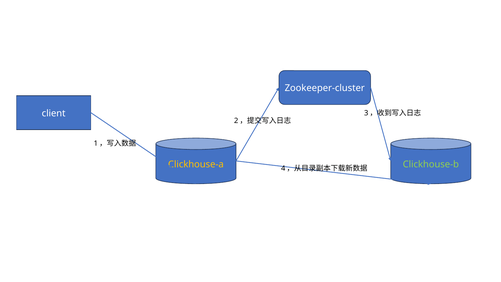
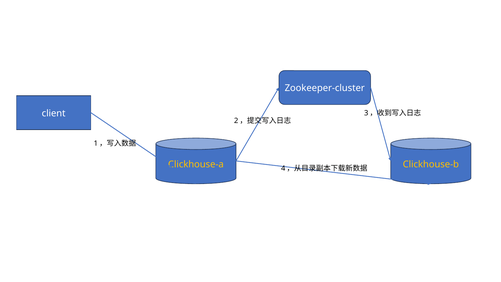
Clickhouse-b colour: light green -> yellow (431, 164)
